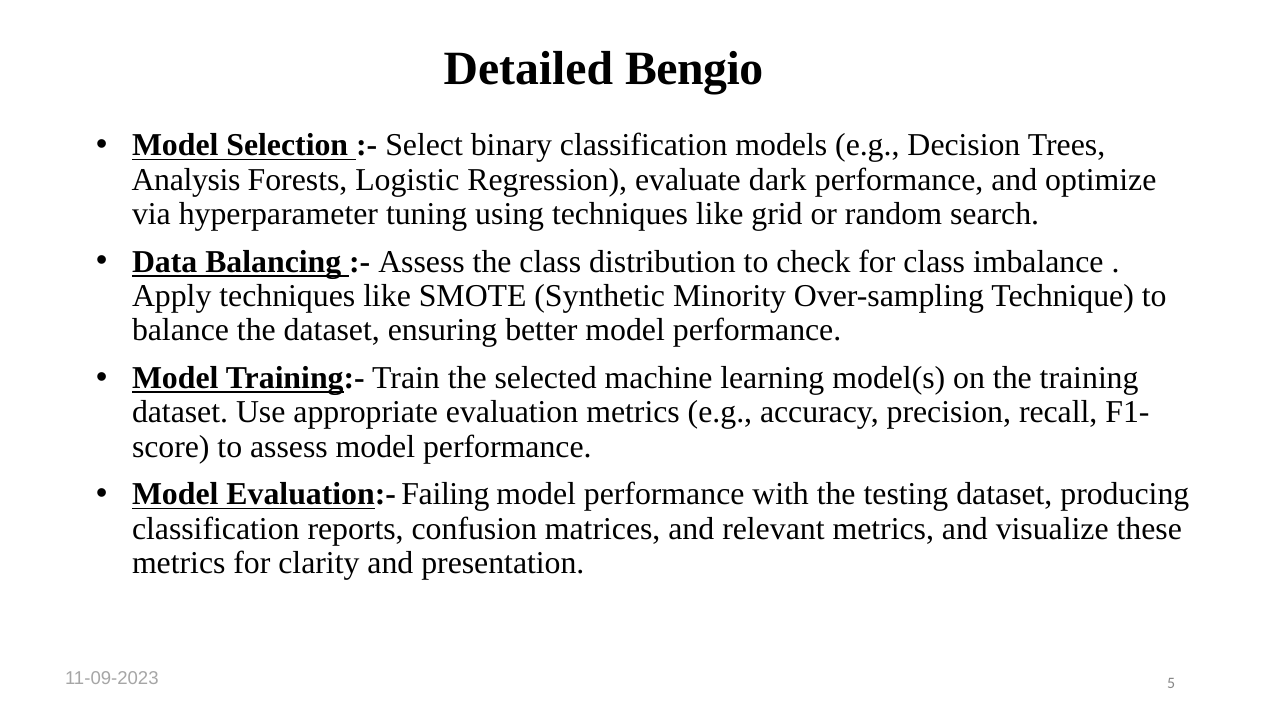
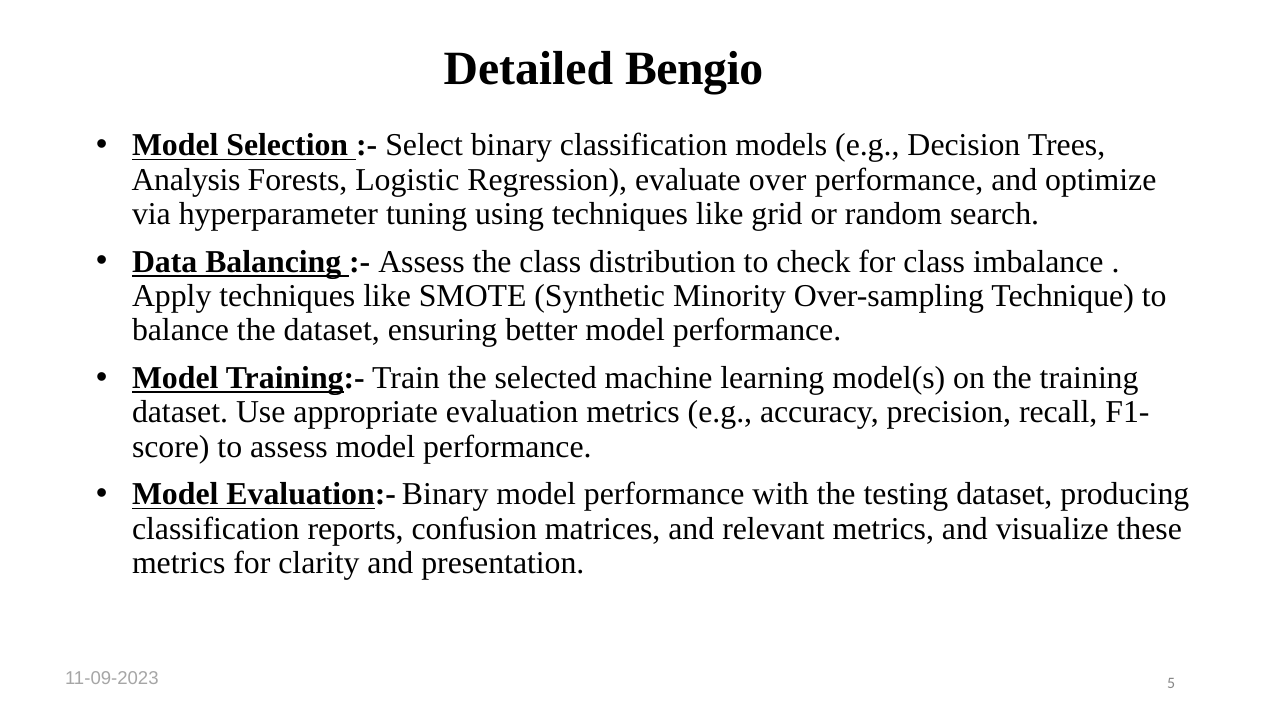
dark: dark -> over (778, 180)
Evaluation:- Failing: Failing -> Binary (445, 494)
